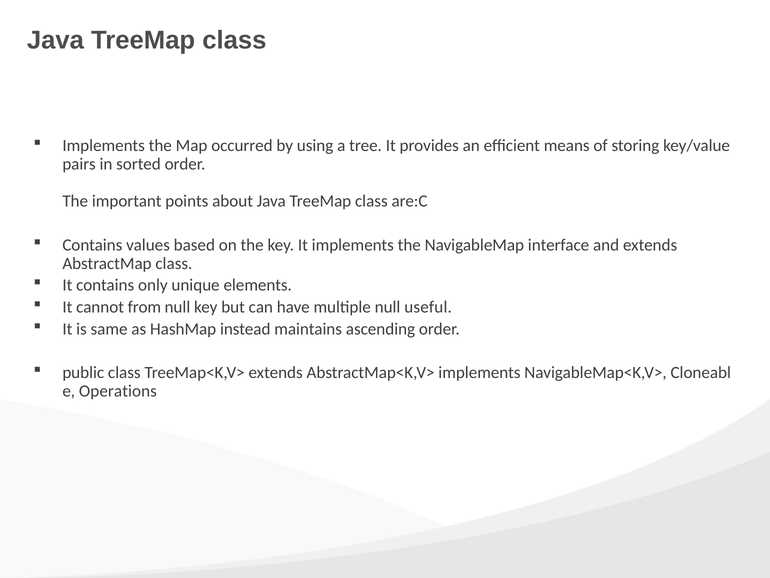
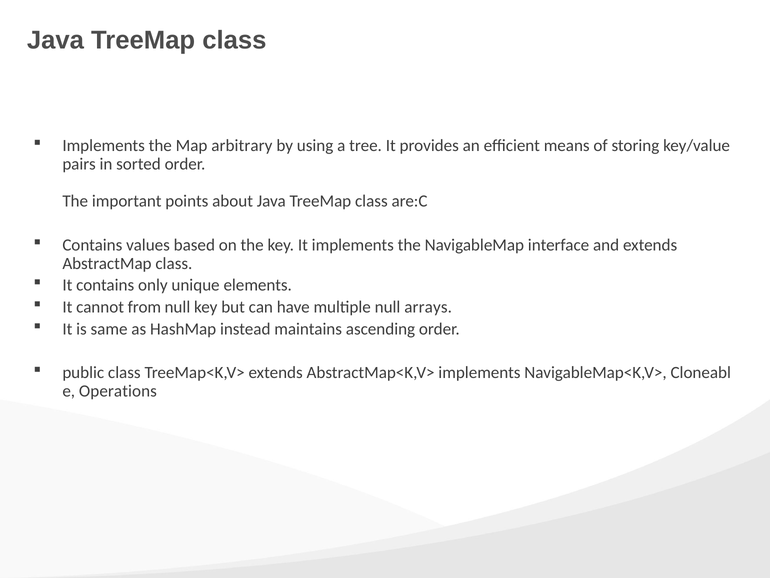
occurred: occurred -> arbitrary (242, 146)
useful: useful -> arrays (428, 307)
